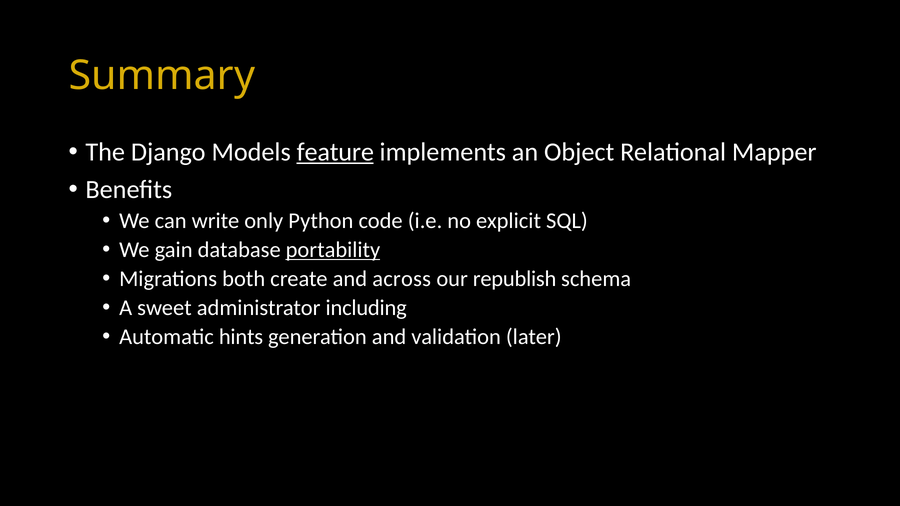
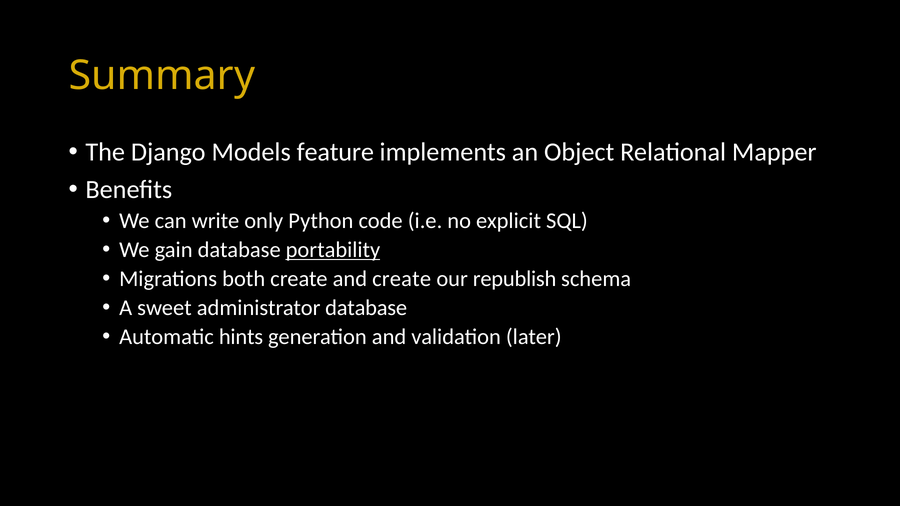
feature underline: present -> none (335, 152)
and across: across -> create (402, 279)
administrator including: including -> database (366, 308)
